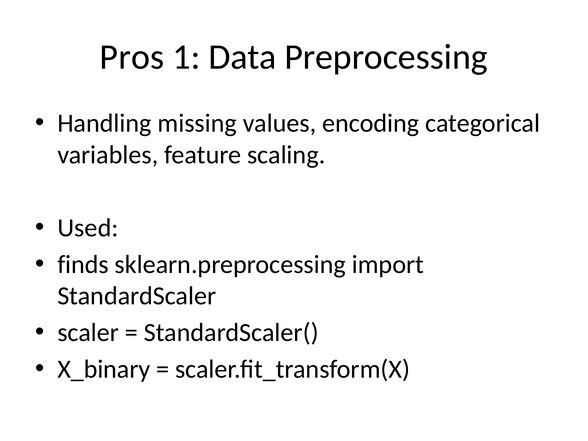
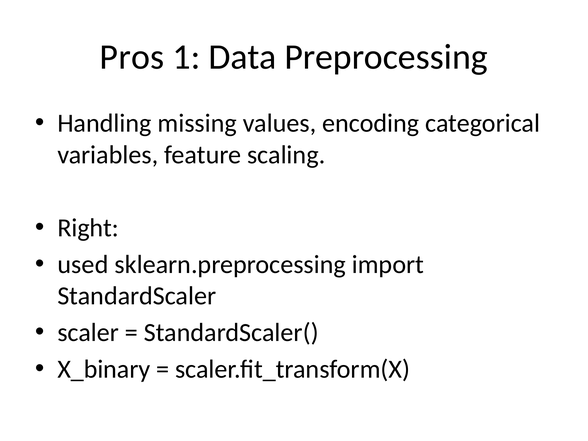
Used: Used -> Right (88, 228)
finds: finds -> used (83, 265)
